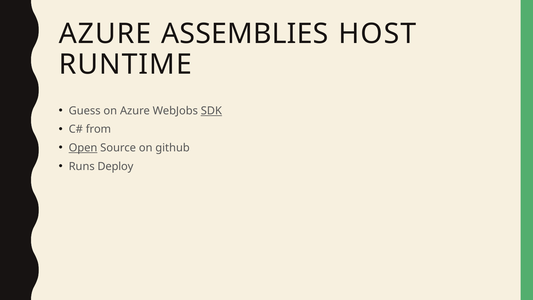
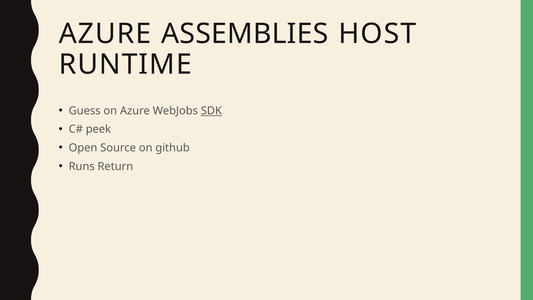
from: from -> peek (98, 129)
Open underline: present -> none (83, 148)
Deploy: Deploy -> Return (115, 166)
